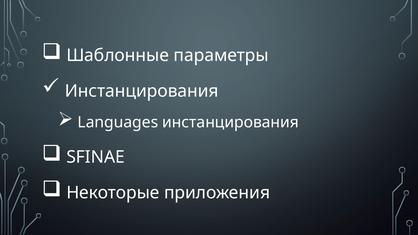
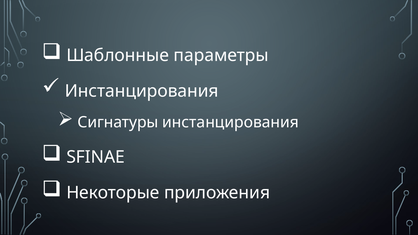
Languages: Languages -> Сигнатуры (118, 122)
